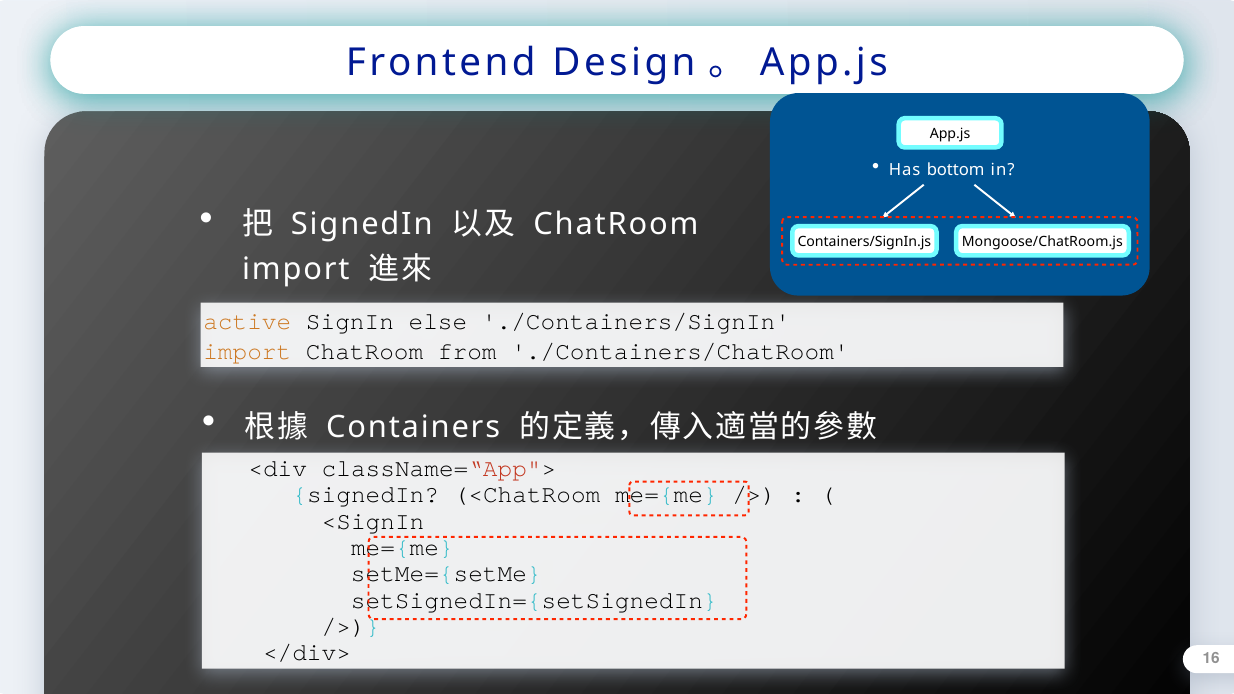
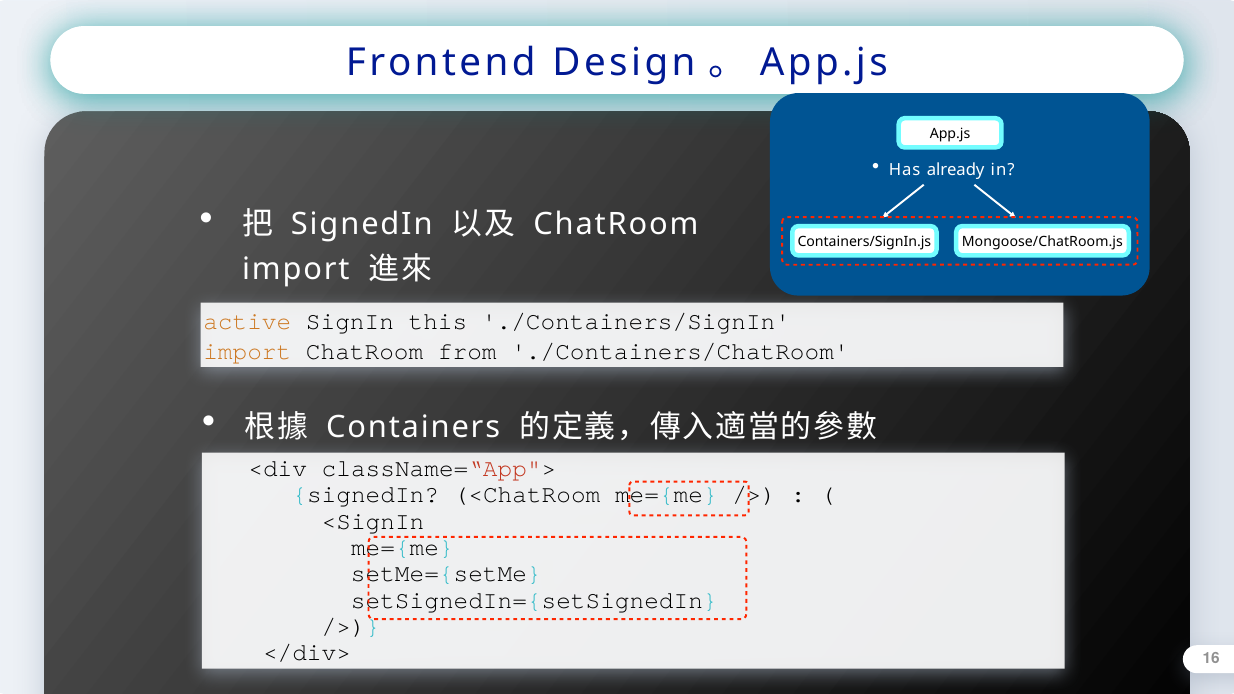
bottom: bottom -> already (956, 170)
else: else -> this (438, 322)
